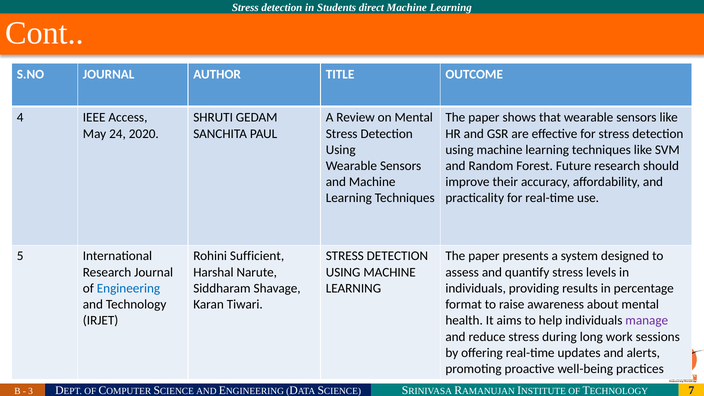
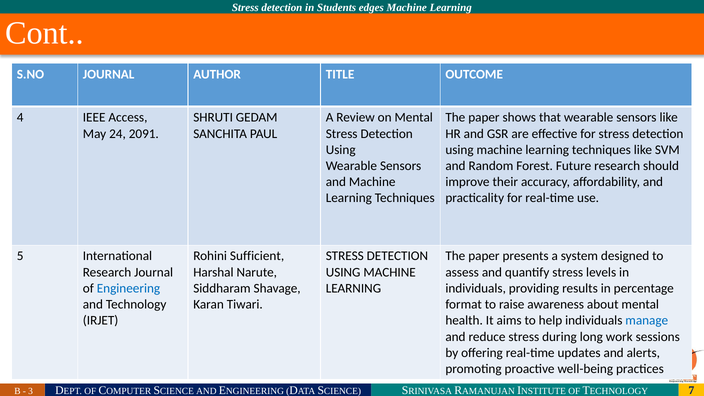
direct: direct -> edges (371, 7)
2020: 2020 -> 2091 (144, 134)
manage colour: purple -> blue (647, 321)
